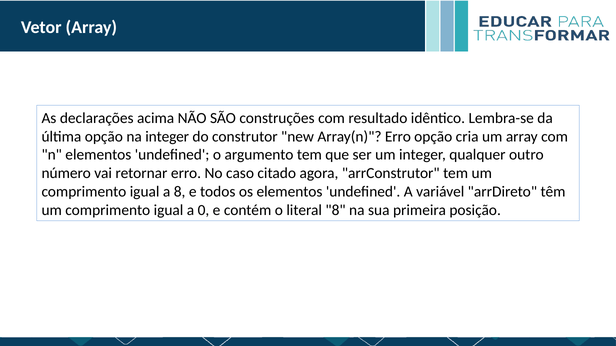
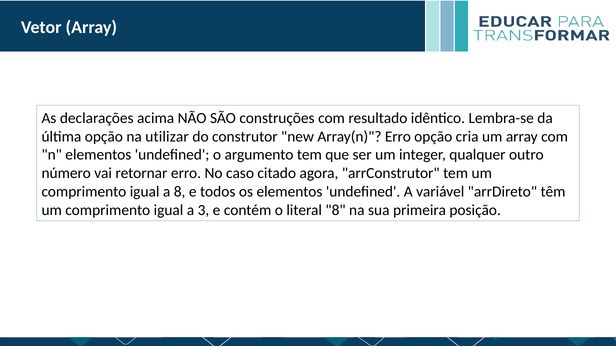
na integer: integer -> utilizar (167, 137)
0: 0 -> 3 (203, 211)
